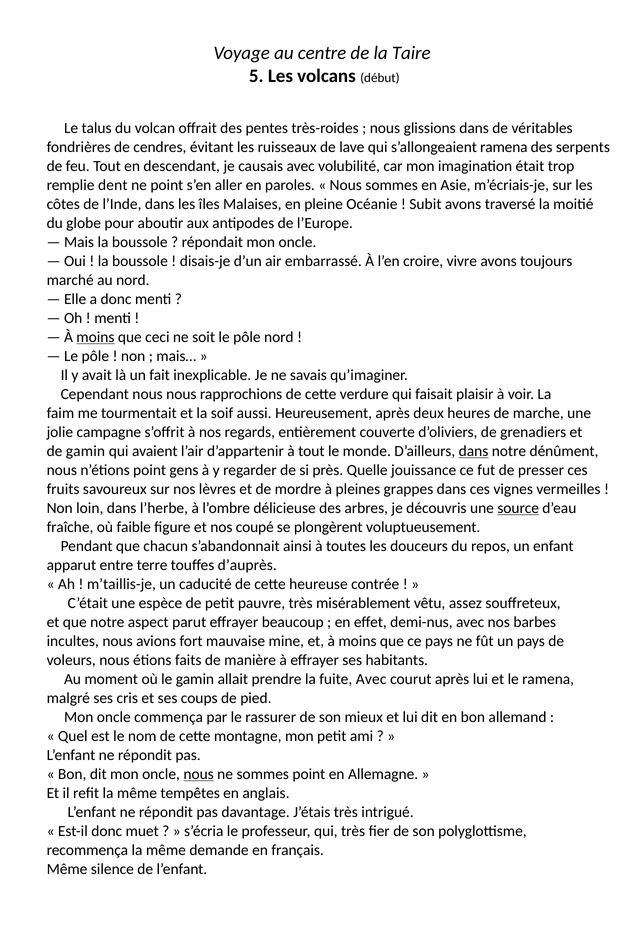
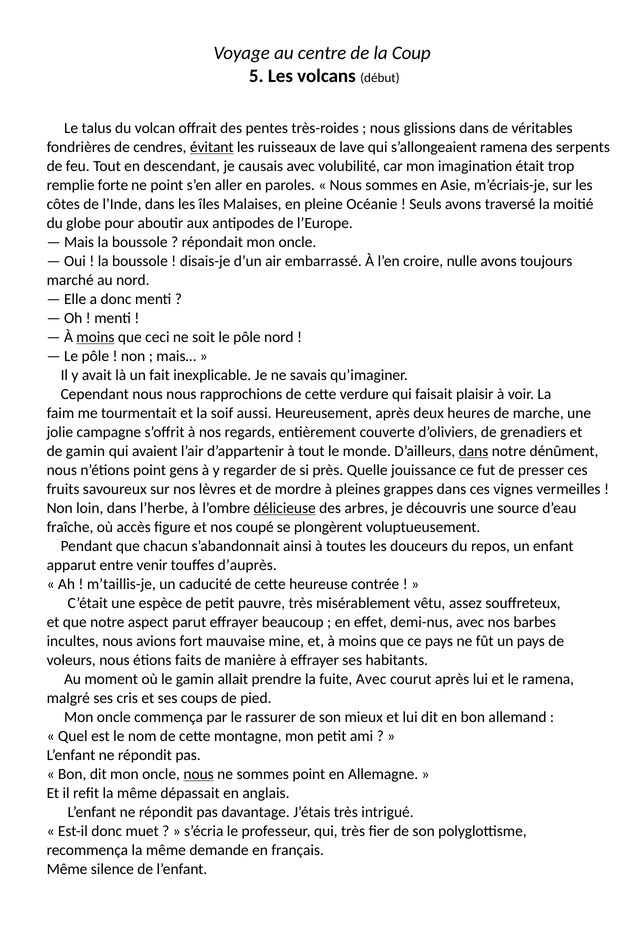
Taire: Taire -> Coup (411, 53)
évitant underline: none -> present (212, 147)
dent: dent -> forte (113, 185)
Subit: Subit -> Seuls (425, 204)
vivre: vivre -> nulle (462, 261)
délicieuse underline: none -> present (285, 508)
source underline: present -> none (518, 508)
faible: faible -> accès (134, 527)
terre: terre -> venir (152, 565)
tempêtes: tempêtes -> dépassait (190, 793)
